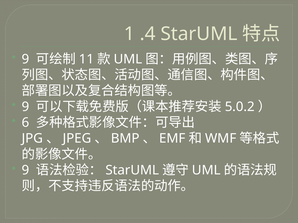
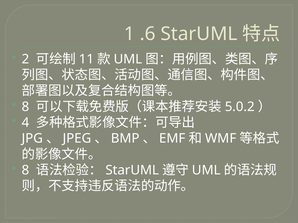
.4: .4 -> .6 (148, 34)
9: 9 -> 2 (26, 59)
9: 9 -> 8 (26, 107)
6: 6 -> 4 (26, 123)
9: 9 -> 8 (26, 171)
